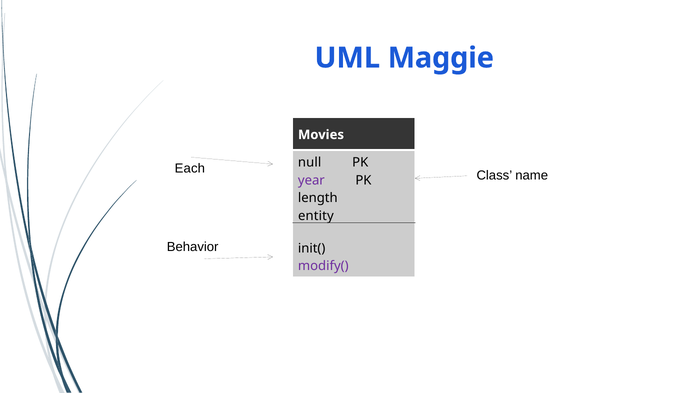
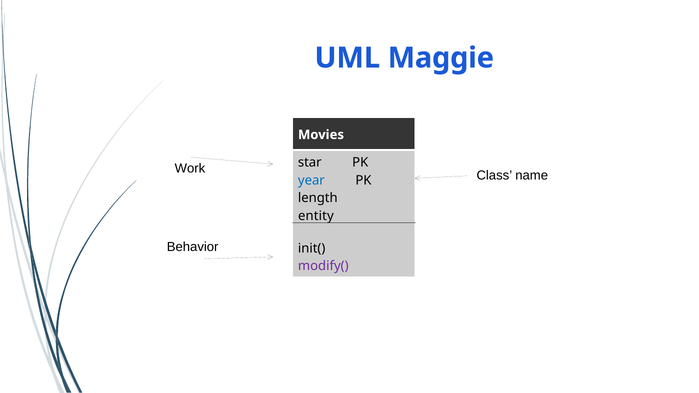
null: null -> star (310, 162)
Each: Each -> Work (190, 169)
year colour: purple -> blue (311, 180)
